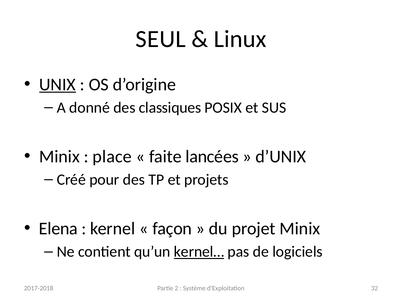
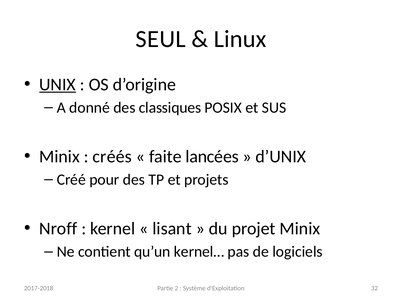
place: place -> créés (112, 156)
Elena: Elena -> Nroff (58, 228)
façon: façon -> lisant (172, 228)
kernel… underline: present -> none (199, 251)
